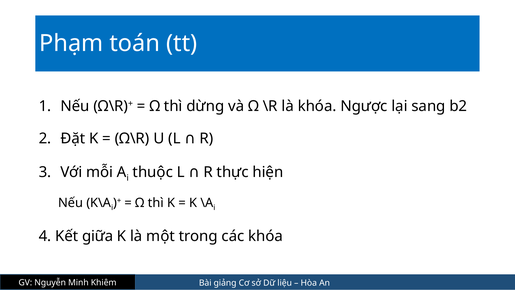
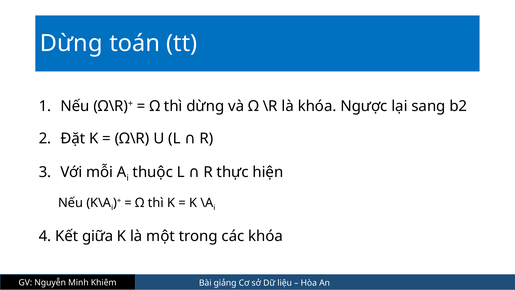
Phạm: Phạm -> Dừng (71, 43)
